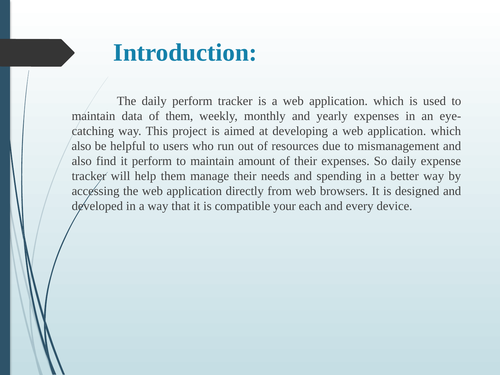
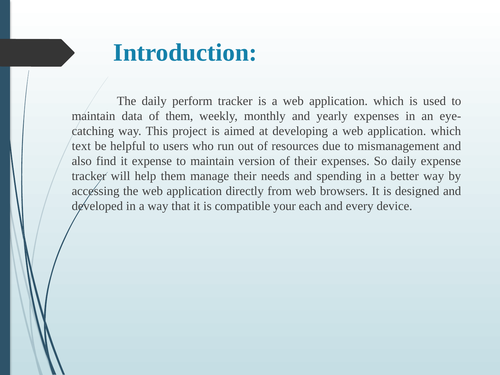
also: also -> text (81, 146)
it perform: perform -> expense (152, 161)
amount: amount -> version (257, 161)
